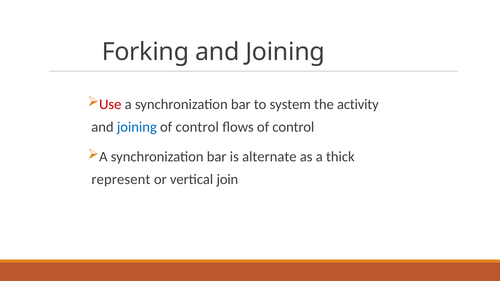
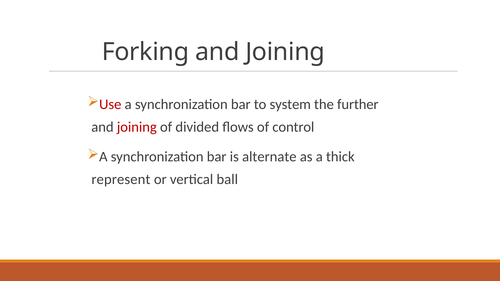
activity: activity -> further (358, 104)
joining colour: blue -> red (137, 127)
control: control -> divided (197, 127)
join: join -> ball (227, 180)
